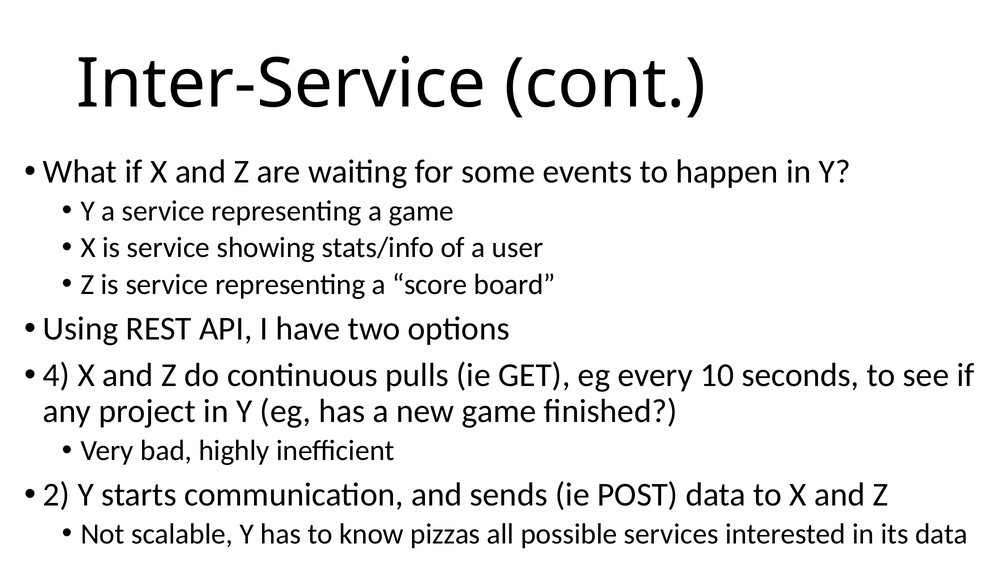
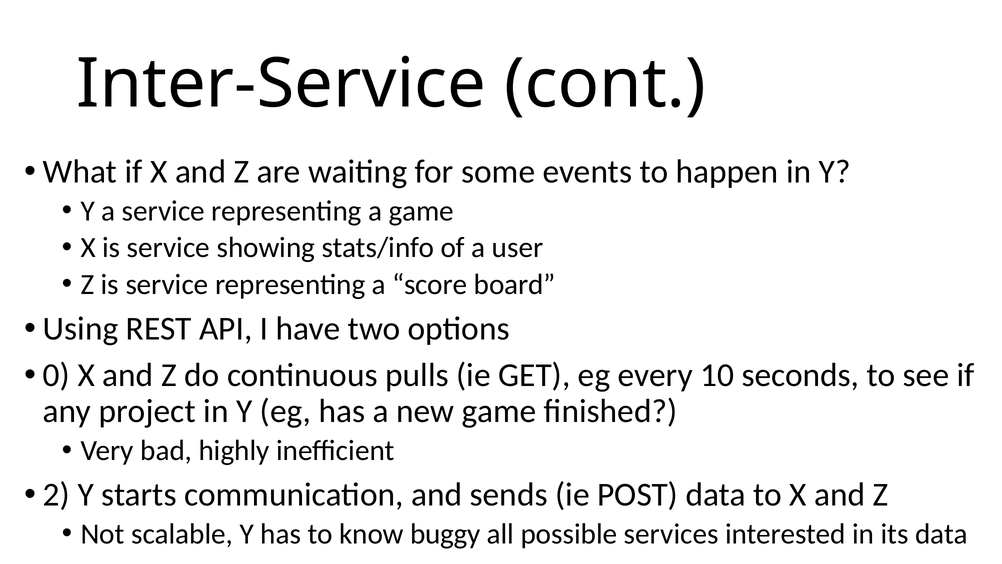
4: 4 -> 0 (56, 375)
pizzas: pizzas -> buggy (445, 534)
